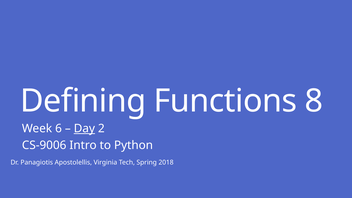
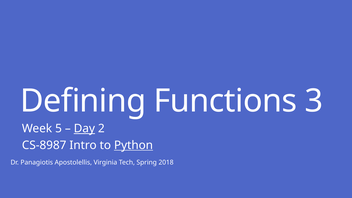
8: 8 -> 3 (314, 101)
6: 6 -> 5 (58, 128)
CS-9006: CS-9006 -> CS-8987 (44, 145)
Python underline: none -> present (134, 145)
